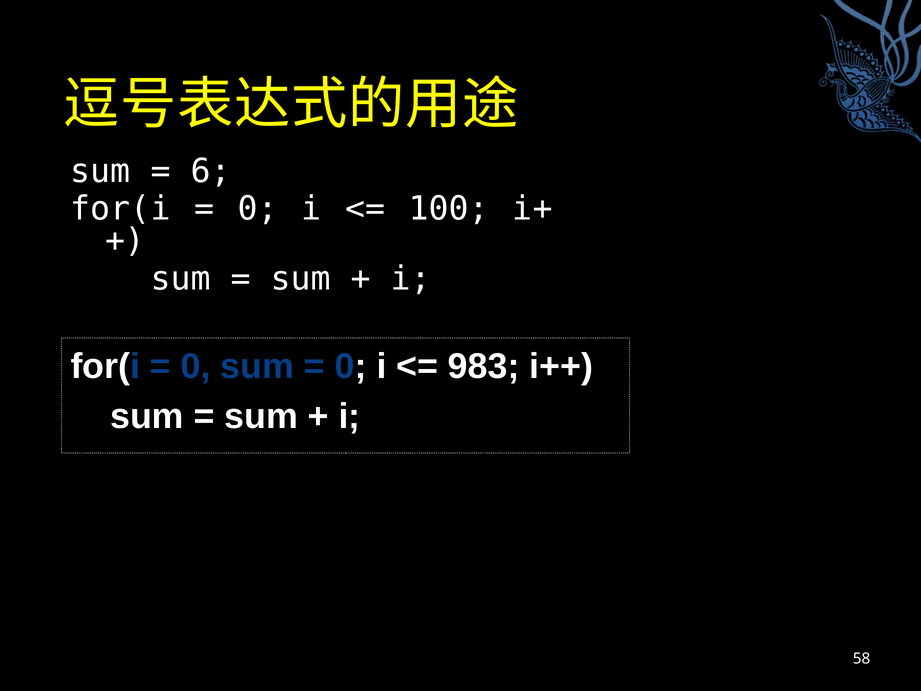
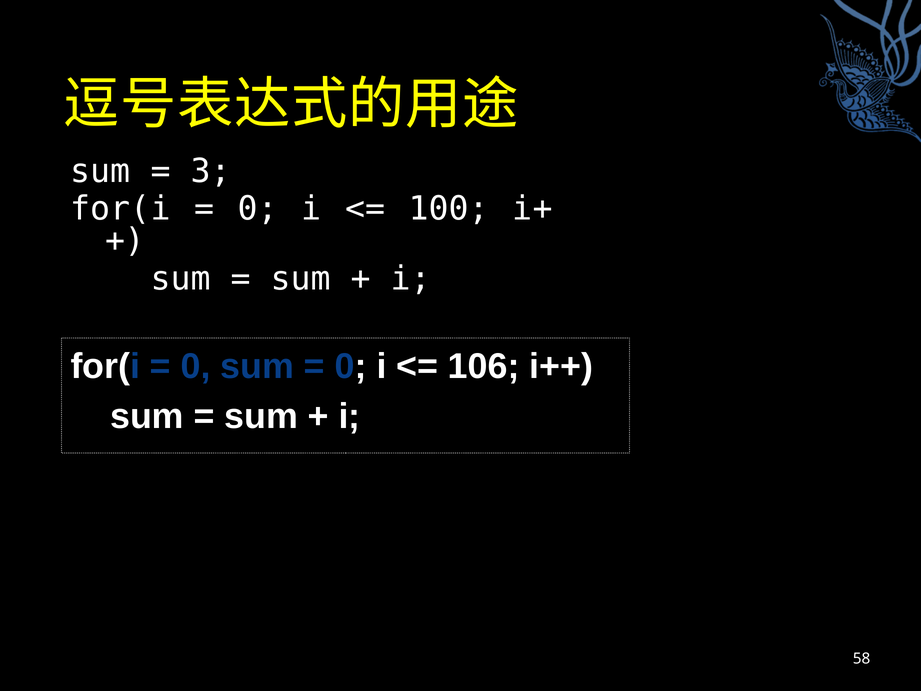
6: 6 -> 3 (211, 171)
983: 983 -> 106 (484, 366)
